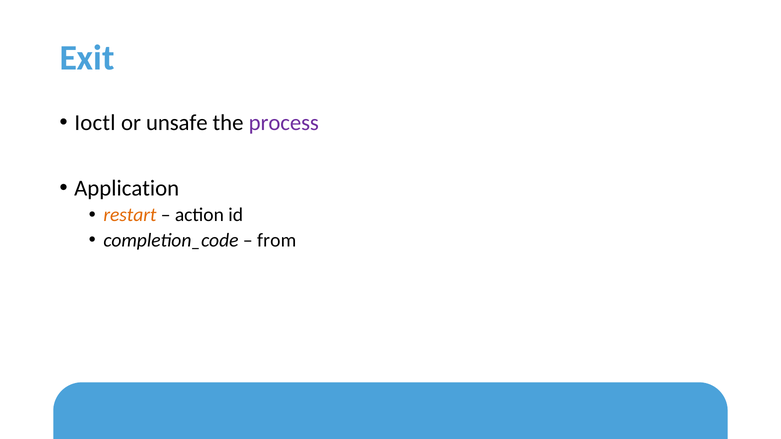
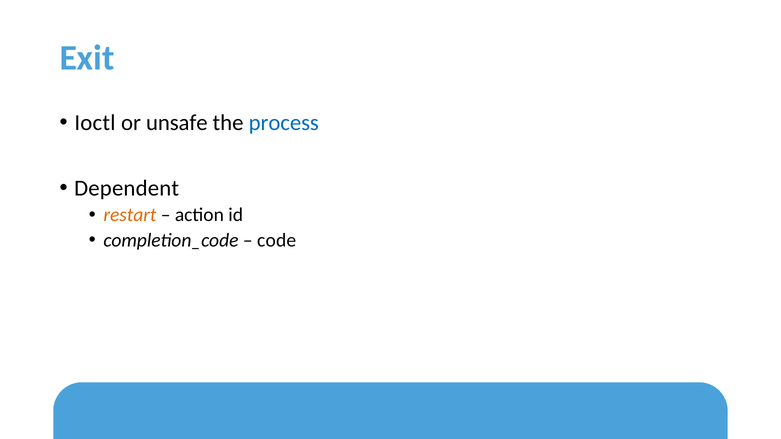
process colour: purple -> blue (284, 123)
Application: Application -> Dependent (127, 188)
from: from -> code (277, 240)
